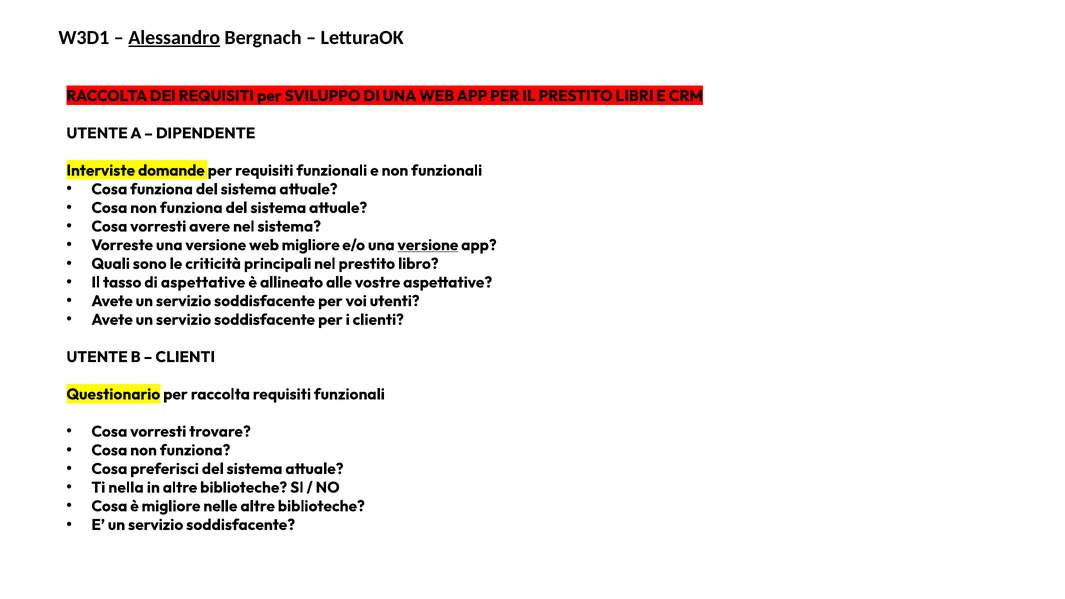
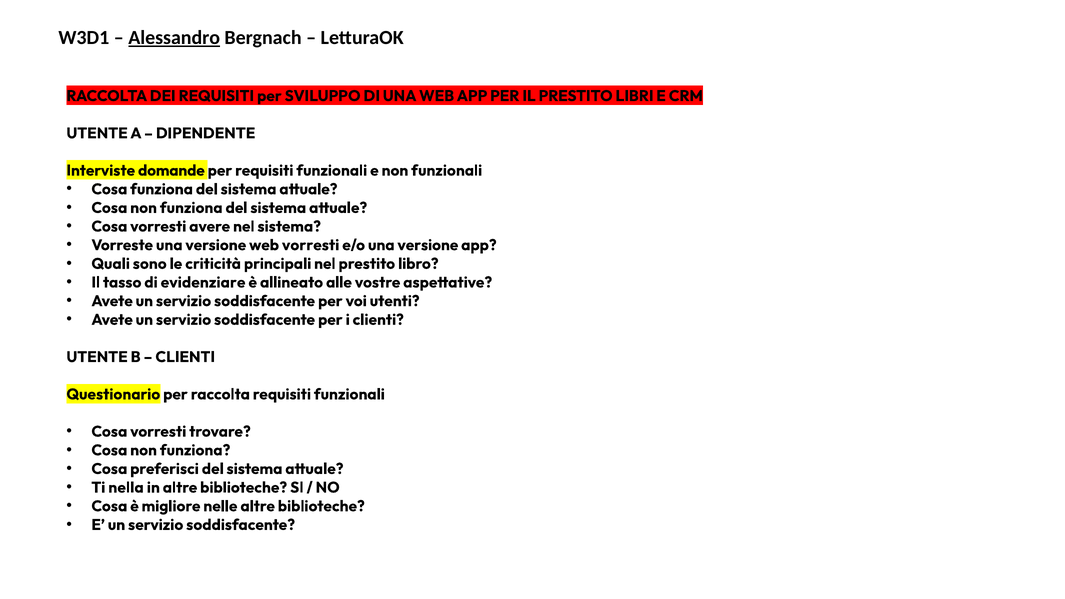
web migliore: migliore -> vorresti (311, 245)
versione underline: present -> none (428, 245)
di aspettative: aspettative -> evidenziare (203, 282)
